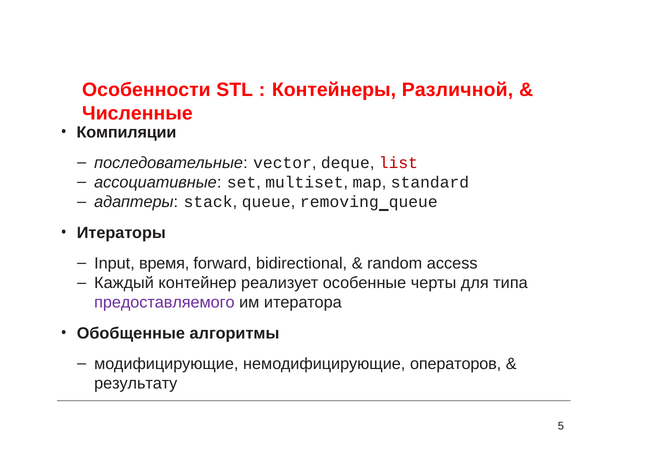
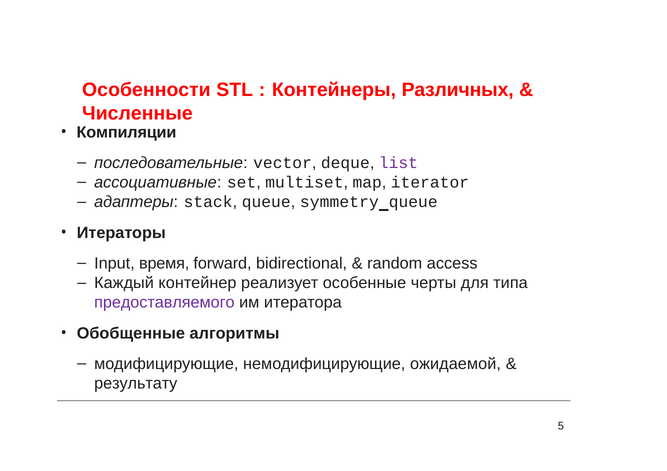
Различной: Различной -> Различных (458, 90)
list colour: red -> purple (398, 163)
standard: standard -> iterator (430, 183)
removing: removing -> symmetry (339, 202)
операторов: операторов -> ожидаемой (455, 364)
